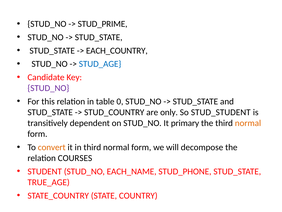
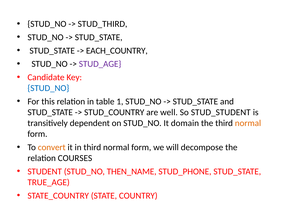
STUD_PRIME: STUD_PRIME -> STUD_THIRD (103, 24)
STUD_AGE colour: blue -> purple (100, 64)
STUD_NO colour: purple -> blue (48, 88)
0: 0 -> 1 (120, 101)
only: only -> well (169, 112)
primary: primary -> domain (185, 123)
EACH_NAME: EACH_NAME -> THEN_NAME (132, 171)
